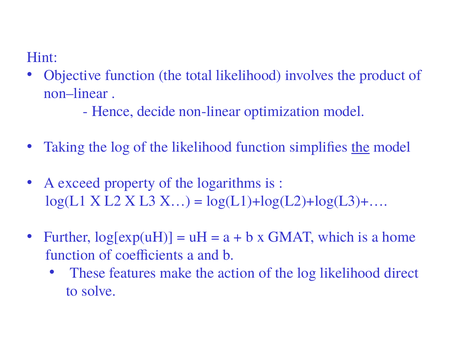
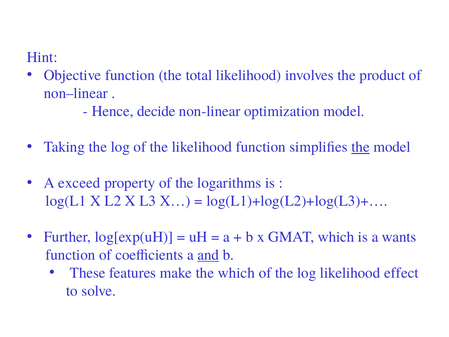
home: home -> wants (399, 237)
and underline: none -> present (208, 255)
the action: action -> which (236, 273)
direct: direct -> effect (401, 273)
